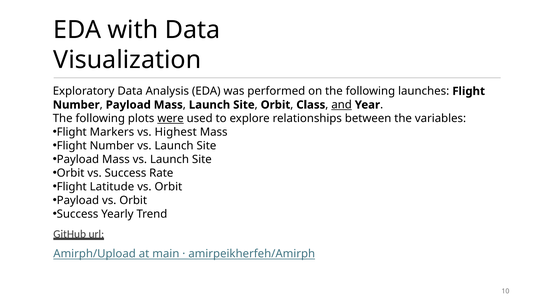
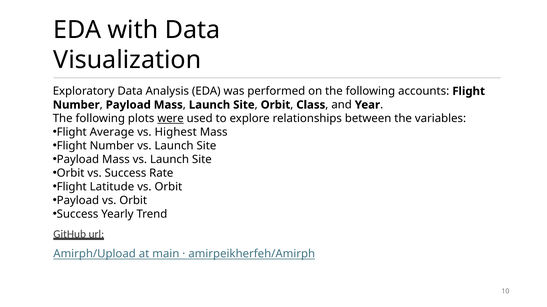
launches: launches -> accounts (424, 91)
and underline: present -> none (342, 105)
Markers: Markers -> Average (112, 132)
